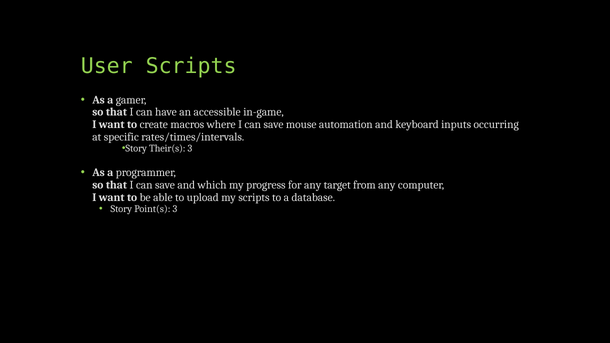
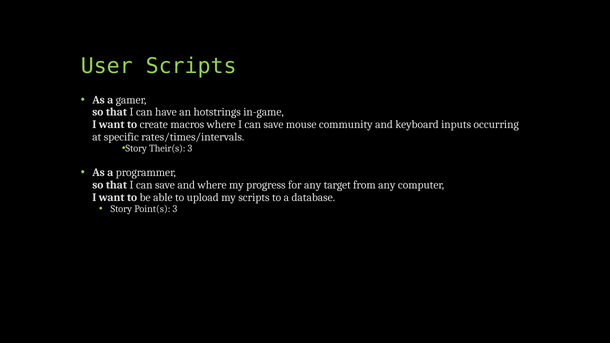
accessible: accessible -> hotstrings (217, 112)
automation: automation -> community (346, 125)
and which: which -> where (212, 185)
